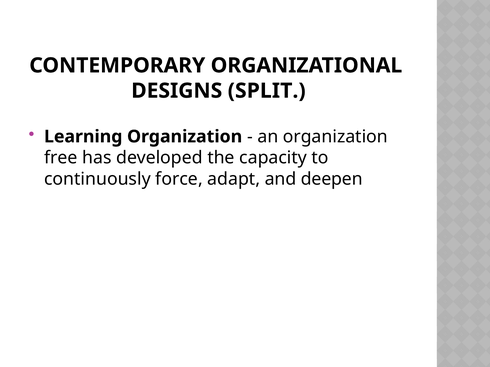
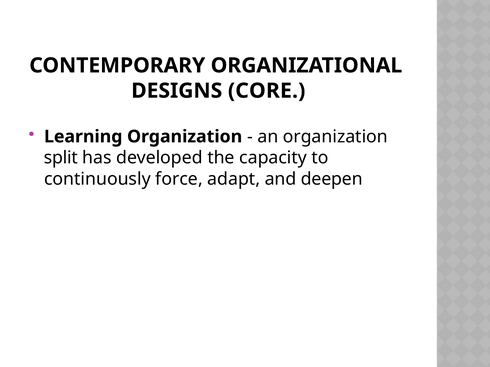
SPLIT: SPLIT -> CORE (267, 91)
free: free -> split (61, 158)
